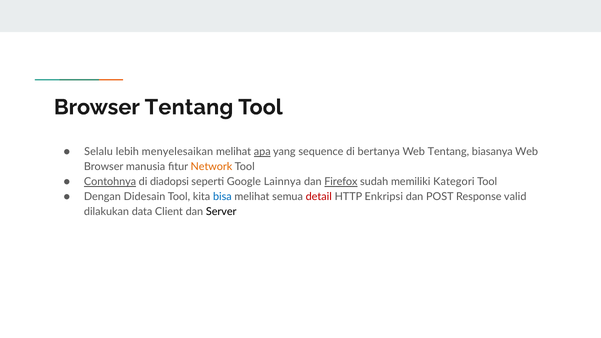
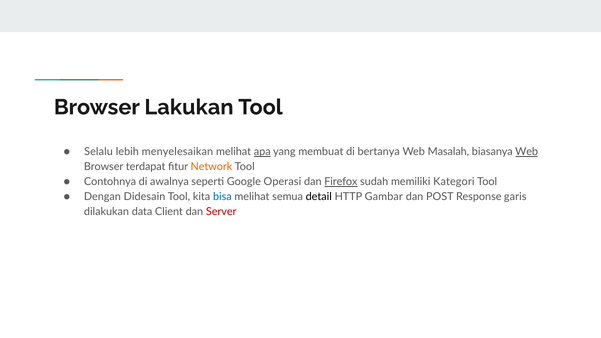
Browser Tentang: Tentang -> Lakukan (189, 107)
sequence: sequence -> membuat (321, 152)
Web Tentang: Tentang -> Masalah (448, 152)
Web underline: none -> present (527, 152)
manusia: manusia -> terdapat (146, 167)
Contohnya underline: present -> none (110, 182)
diadopsi: diadopsi -> awalnya (169, 182)
Lainnya: Lainnya -> Operasi (282, 182)
detail colour: red -> black (319, 197)
Enkripsi: Enkripsi -> Gambar (384, 197)
valid: valid -> garis (515, 197)
Server colour: black -> red (221, 212)
